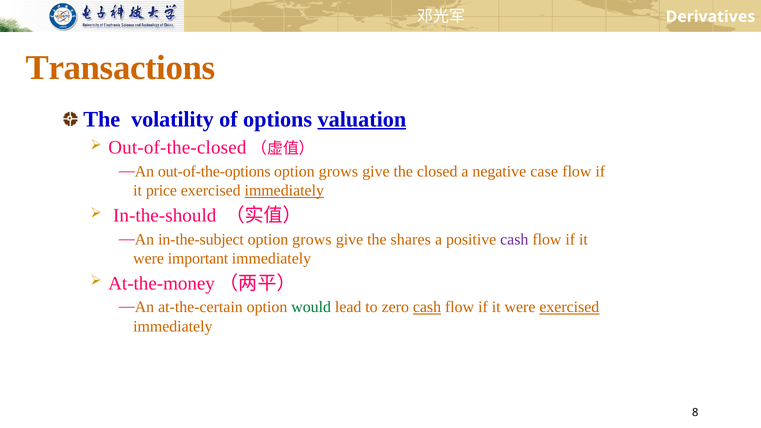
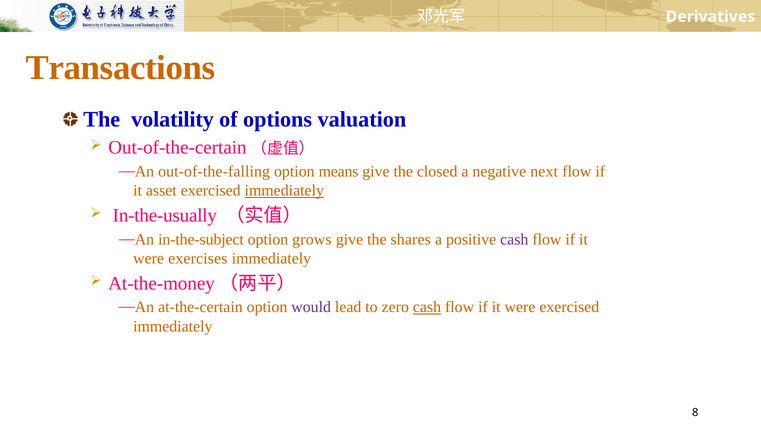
valuation underline: present -> none (362, 119)
Out-of-the-closed: Out-of-the-closed -> Out-of-the-certain (177, 148)
out-of-the-options: out-of-the-options -> out-of-the-falling (214, 172)
grows: grows -> means (339, 172)
case: case -> next (544, 172)
price: price -> asset (161, 191)
In-the-should: In-the-should -> In-the-usually (165, 216)
important: important -> exercises (198, 258)
would colour: green -> purple (311, 307)
exercised underline: present -> none (569, 307)
